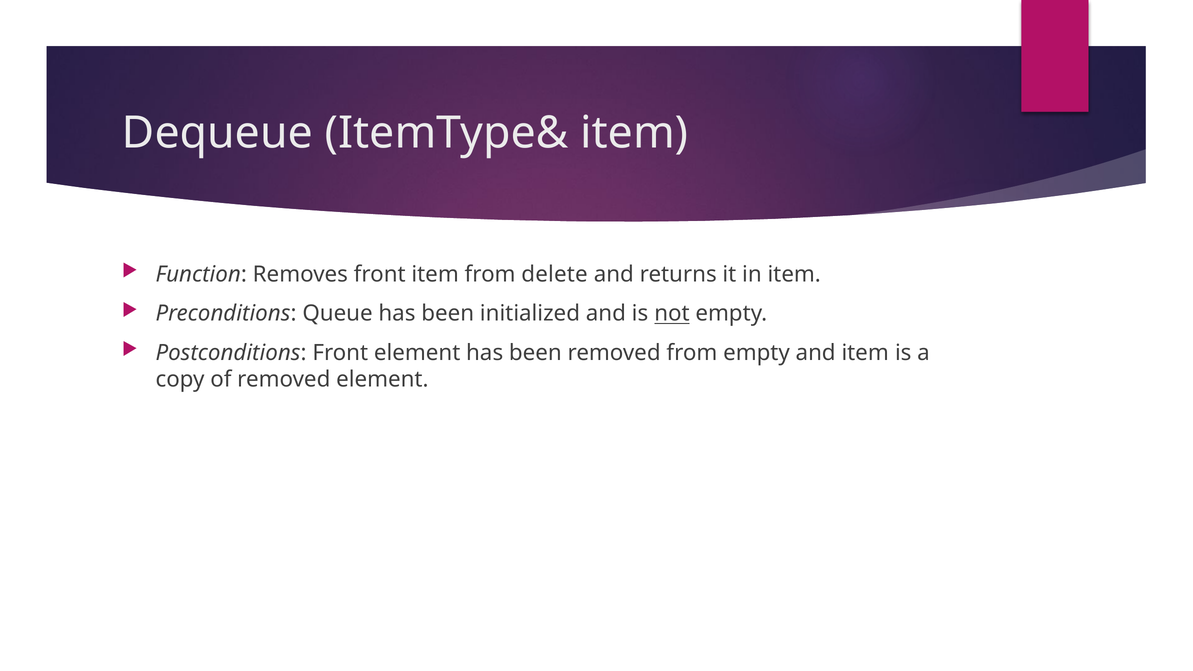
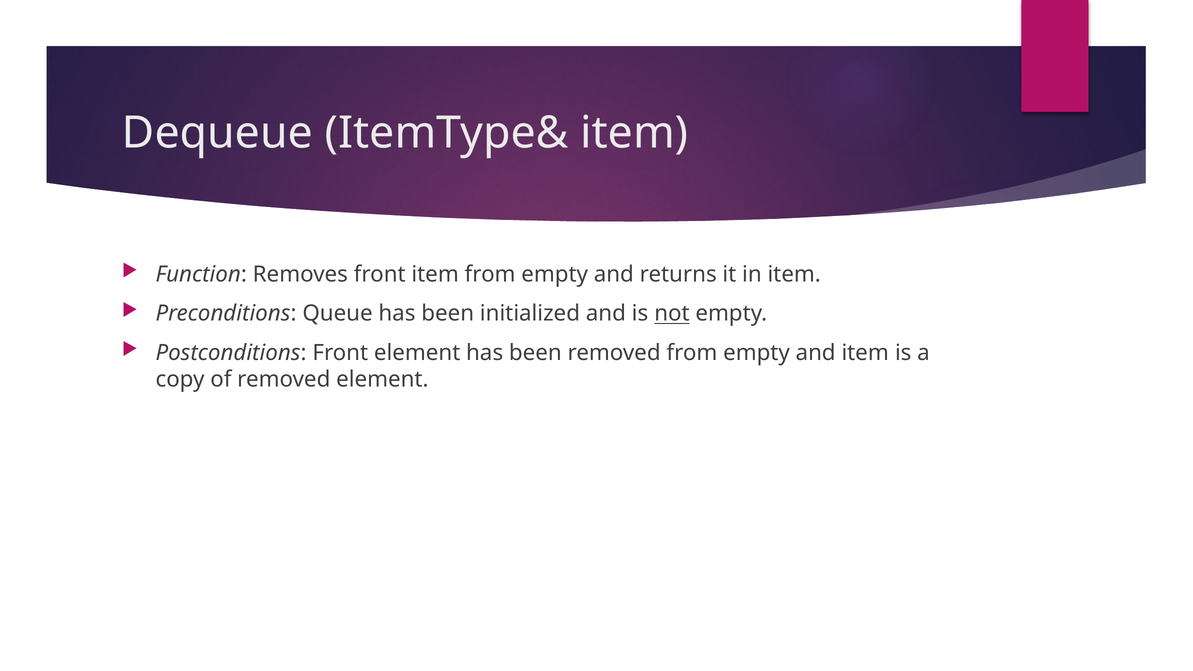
item from delete: delete -> empty (555, 274)
